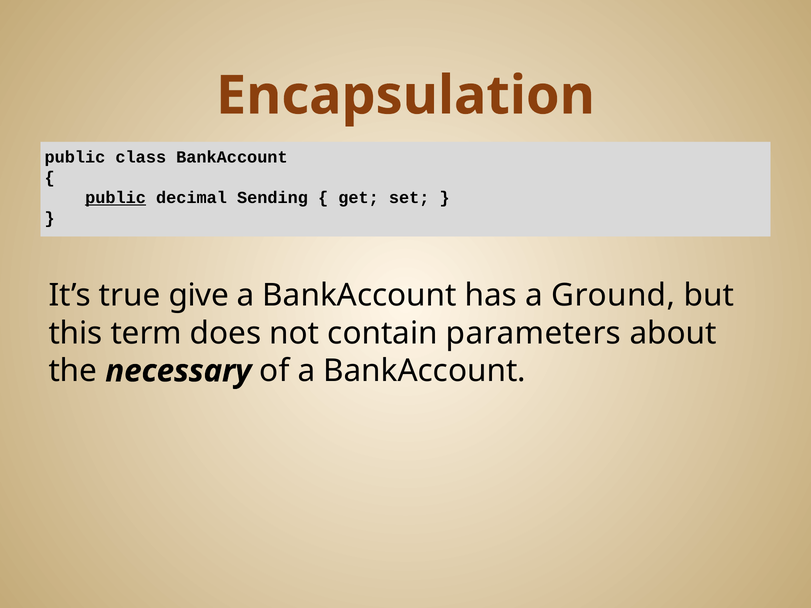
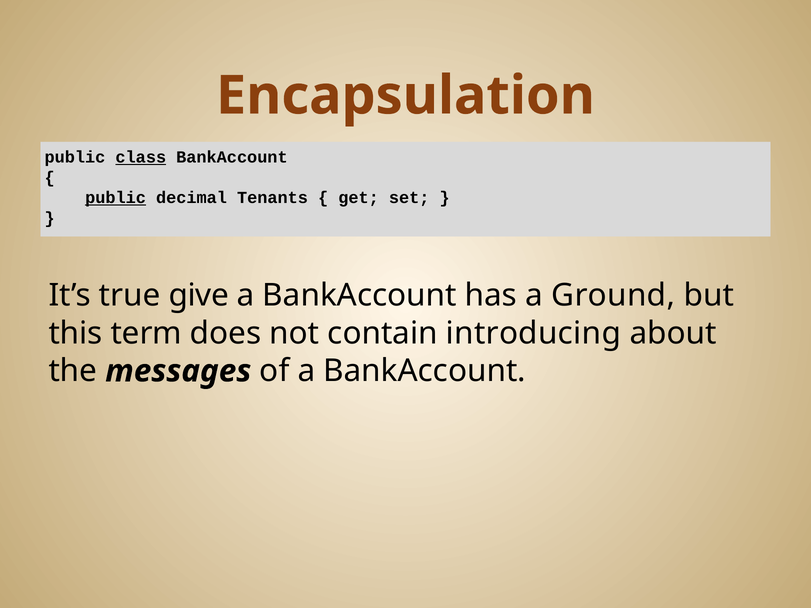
class underline: none -> present (141, 157)
Sending: Sending -> Tenants (272, 198)
parameters: parameters -> introducing (533, 333)
necessary: necessary -> messages (178, 371)
